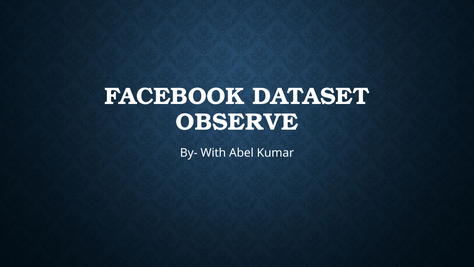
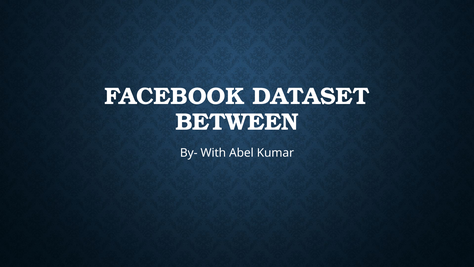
OBSERVE: OBSERVE -> BETWEEN (237, 122)
